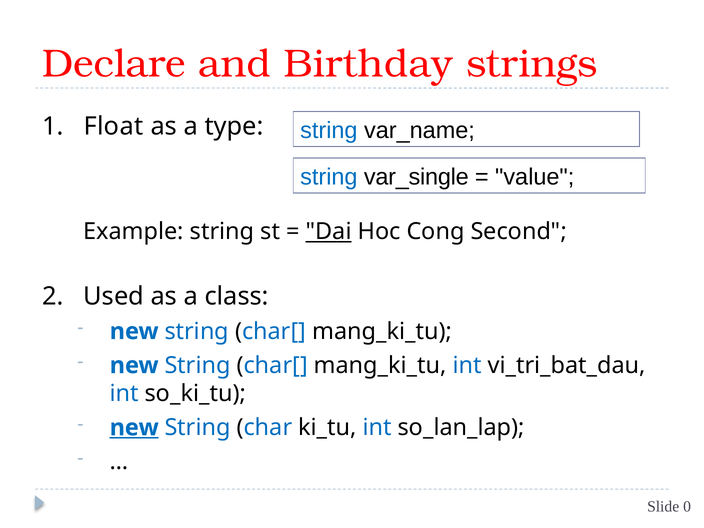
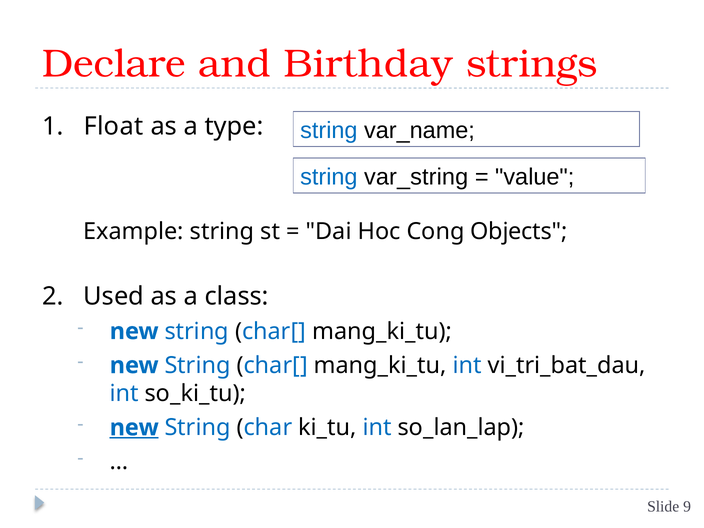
var_single: var_single -> var_string (416, 177)
Dai underline: present -> none (329, 232)
Second: Second -> Objects (519, 232)
0: 0 -> 9 (687, 507)
